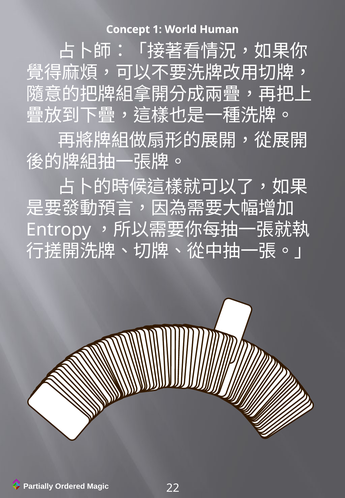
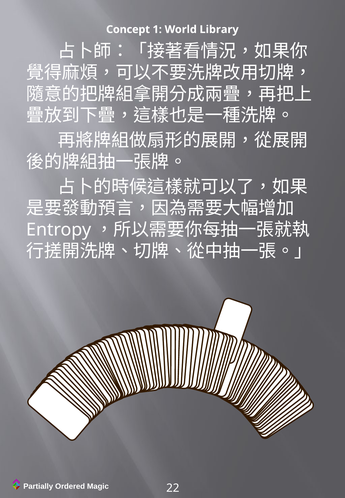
Human: Human -> Library (219, 29)
